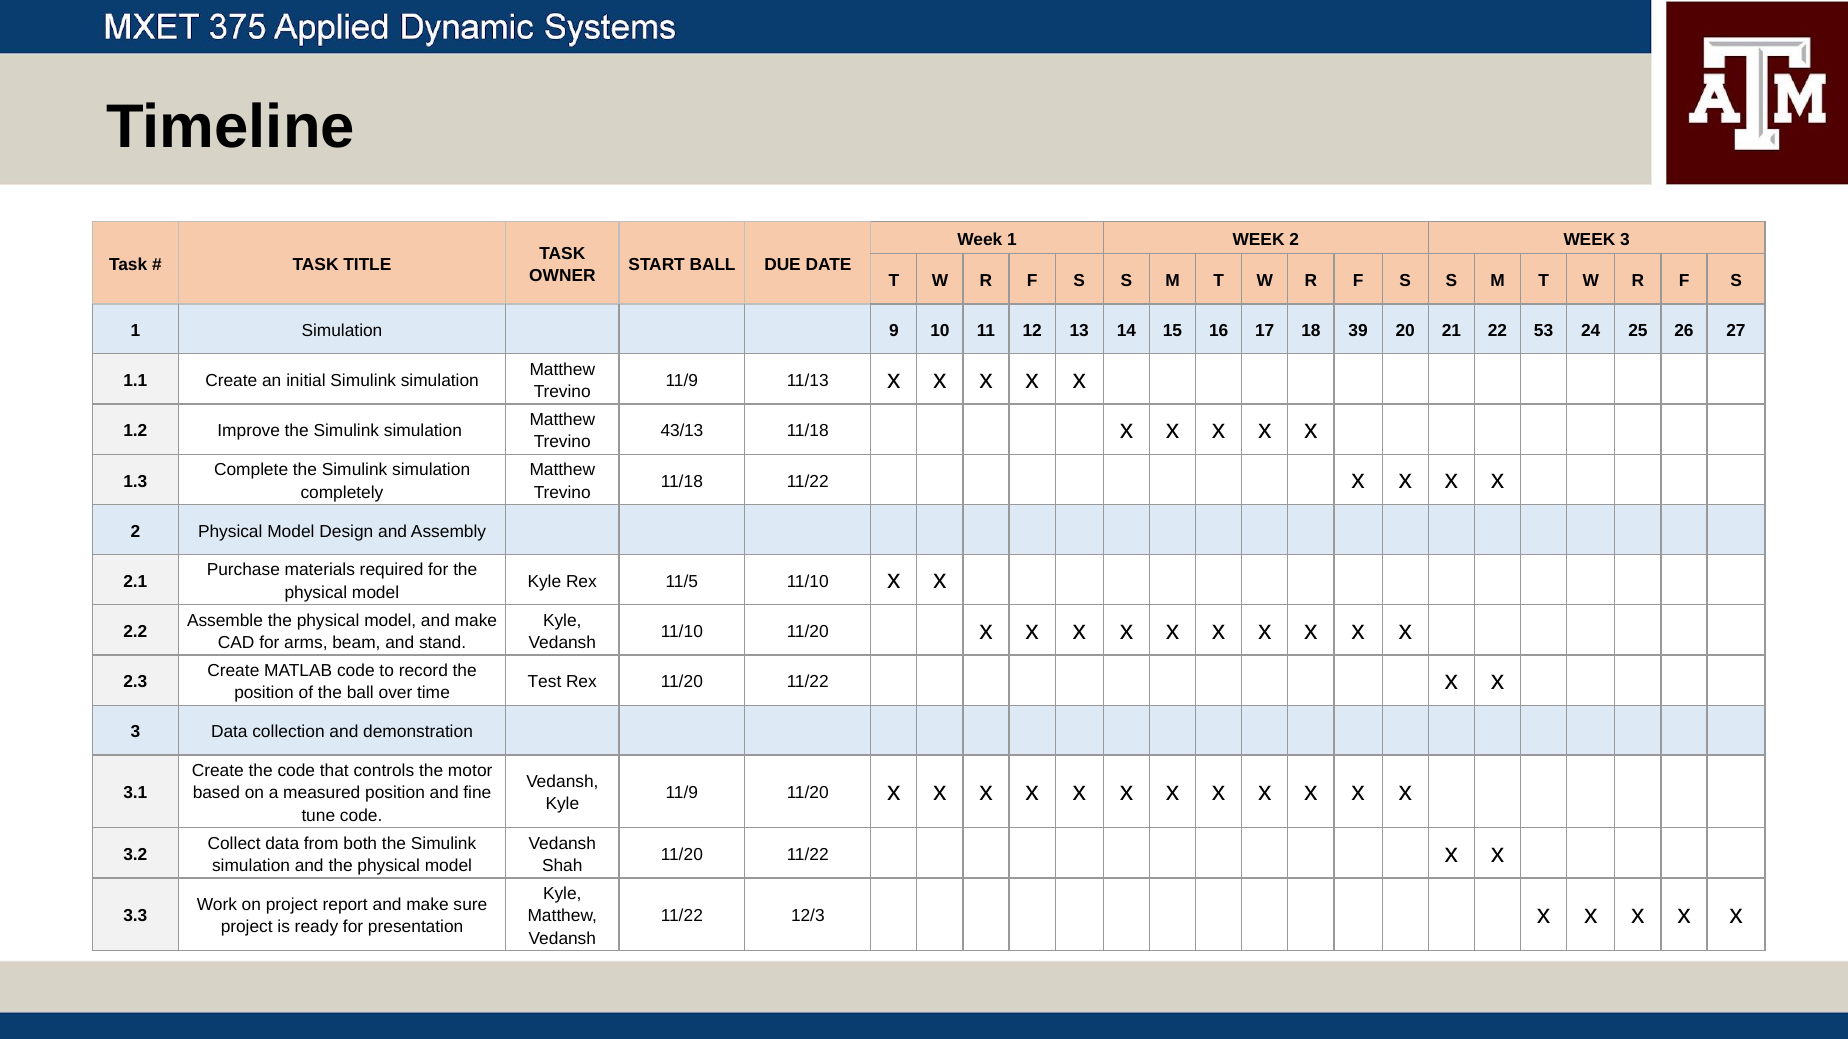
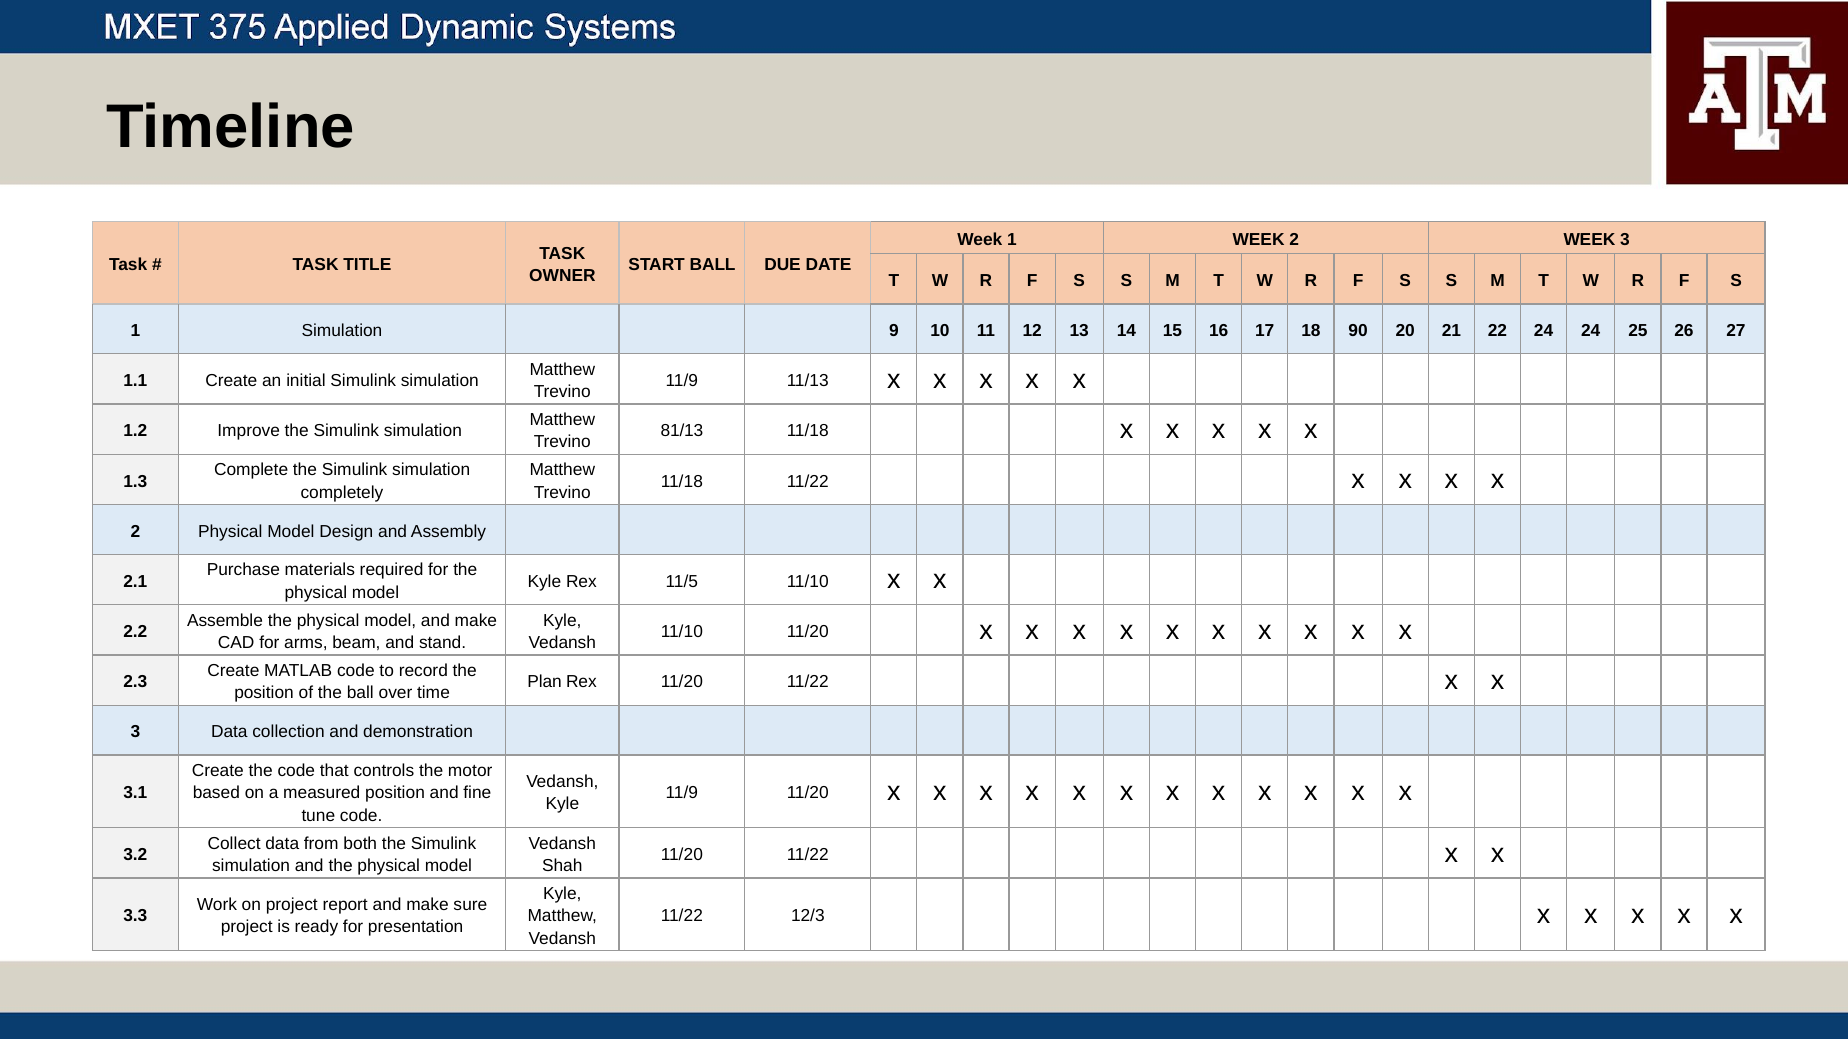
39: 39 -> 90 (1358, 331)
22 53: 53 -> 24 (1544, 331)
43/13: 43/13 -> 81/13 (682, 431)
Test: Test -> Plan (545, 682)
